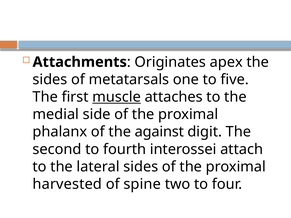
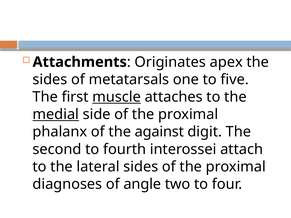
medial underline: none -> present (56, 114)
harvested: harvested -> diagnoses (67, 184)
spine: spine -> angle (142, 184)
